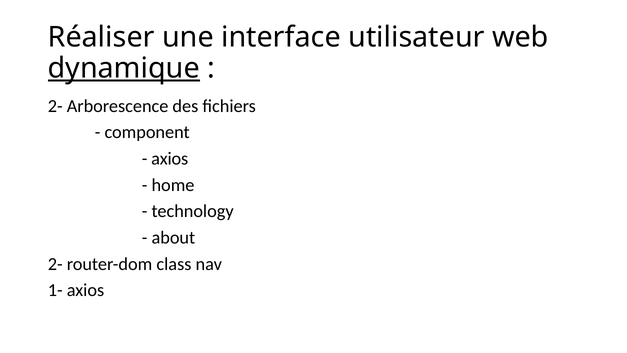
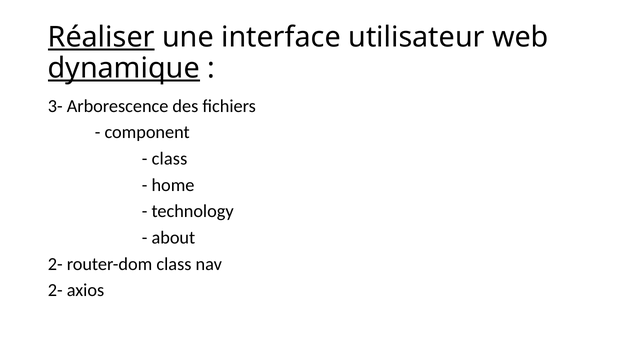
Réaliser underline: none -> present (101, 37)
2-: 2- -> 3- (55, 106)
axios: axios -> class (170, 159)
1-: 1- -> 2- (55, 290)
